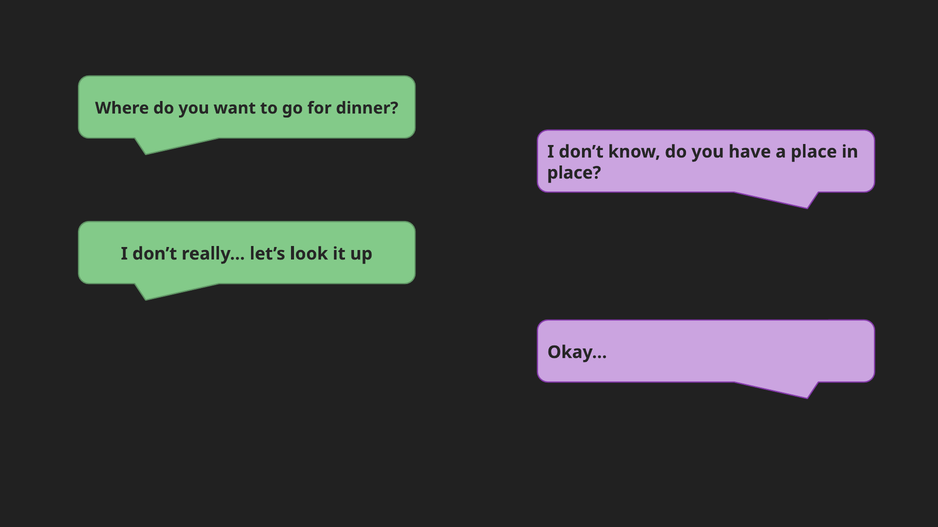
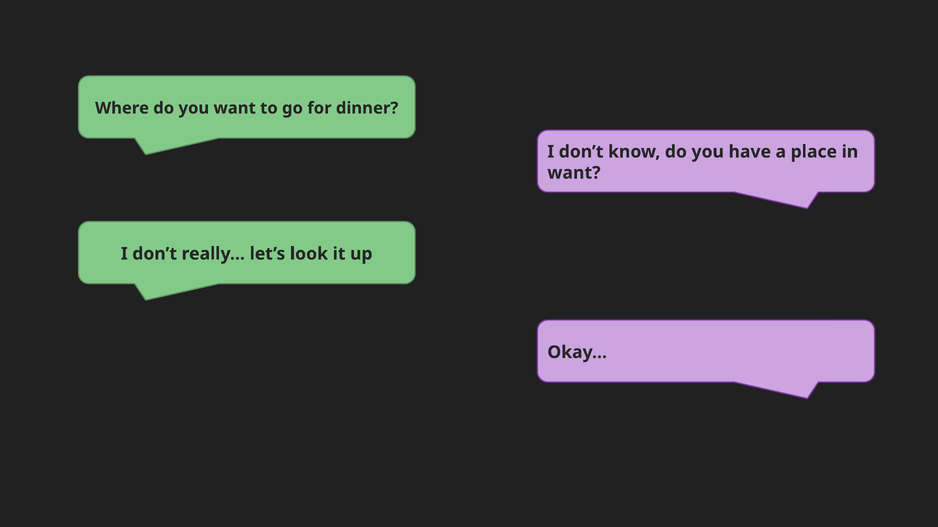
place: place -> want (574, 173)
